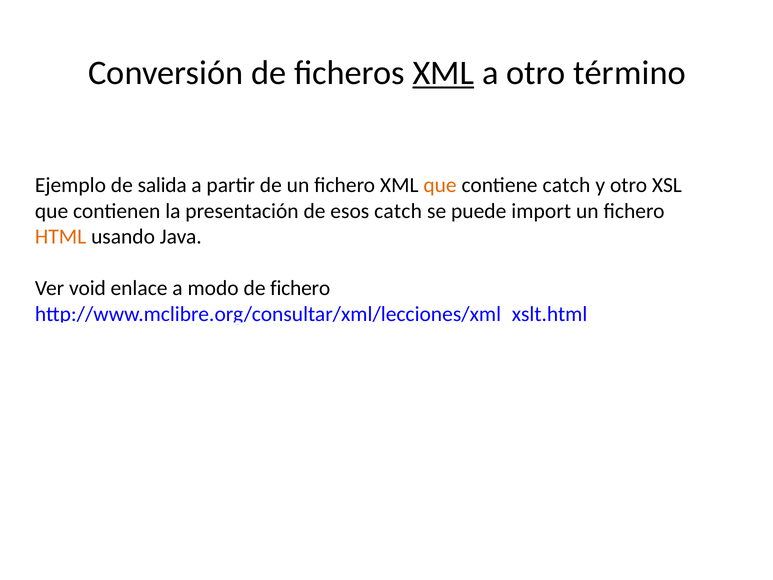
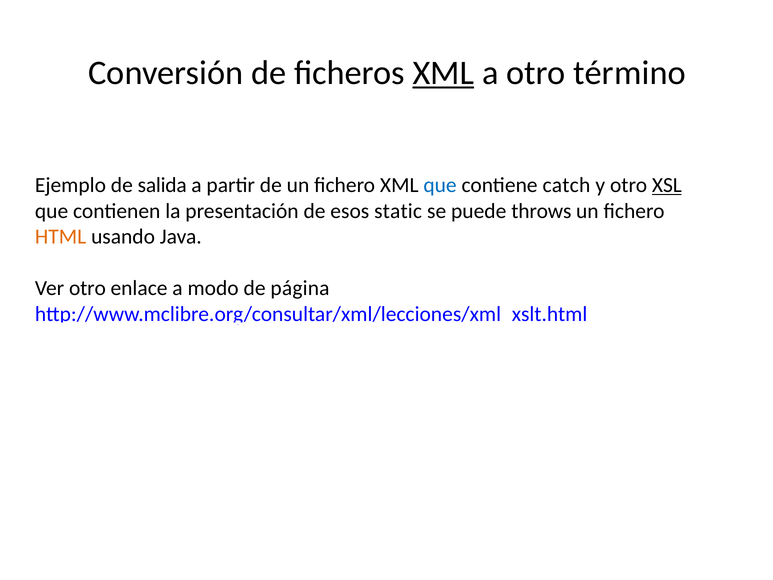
que colour: orange -> blue (440, 185)
XSL underline: none -> present (667, 185)
esos catch: catch -> static (398, 211)
import: import -> throws (541, 211)
Ver void: void -> otro (87, 288)
de fichero: fichero -> página (300, 288)
